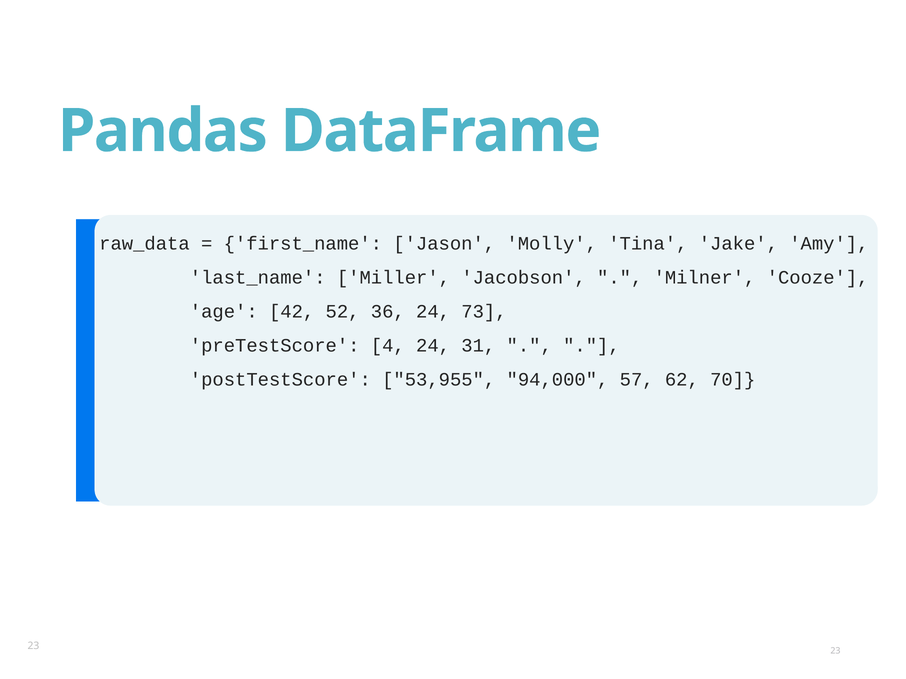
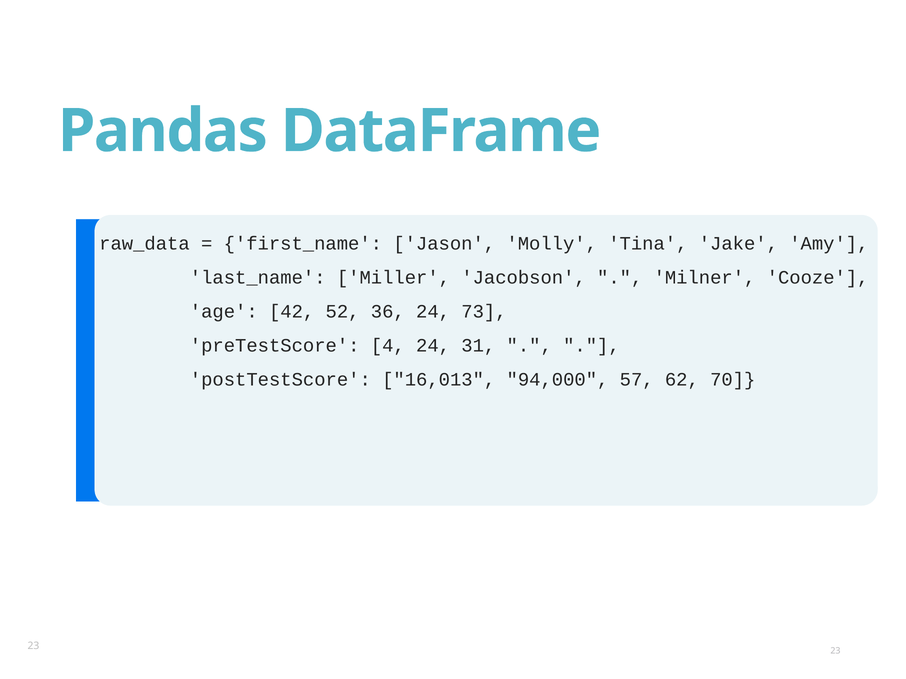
53,955: 53,955 -> 16,013 (439, 380)
